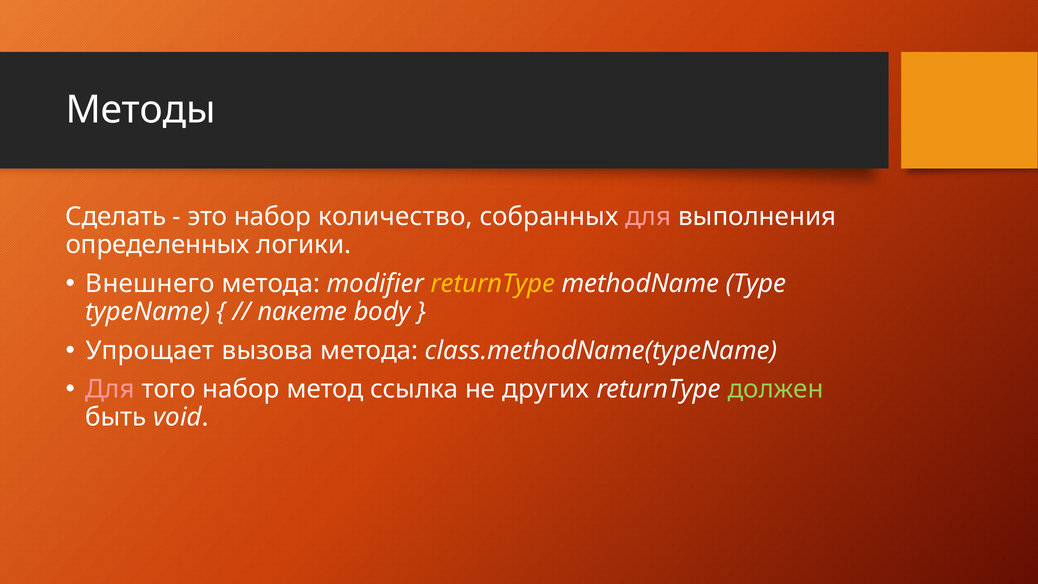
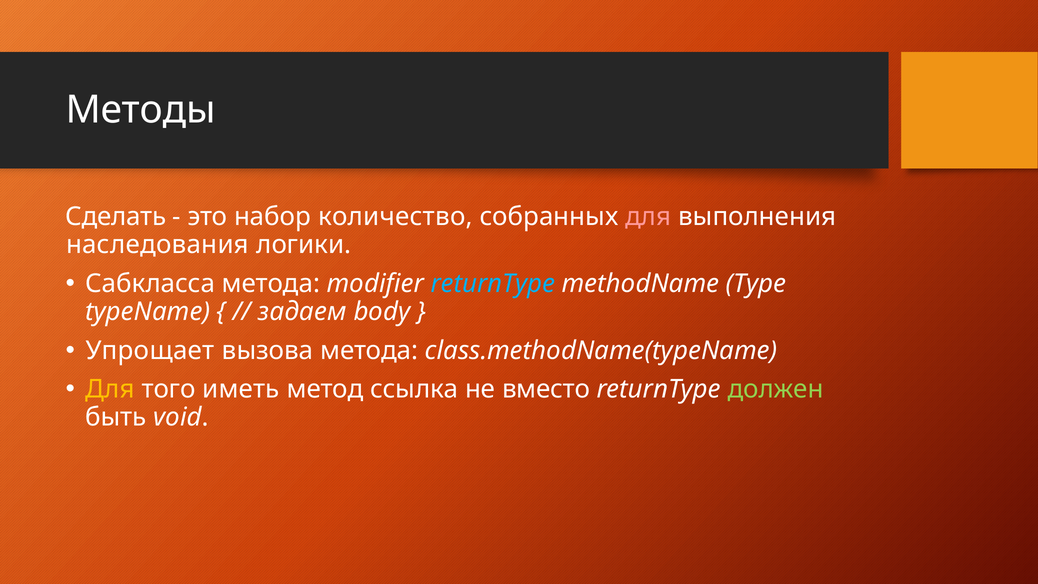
определенных: определенных -> наследования (157, 245)
Внешнего: Внешнего -> Сабкласса (150, 284)
returnType colour: yellow -> light blue (493, 284)
пакете: пакете -> задаем (302, 312)
Для colour: pink -> yellow (110, 389)
того набор: набор -> иметь (241, 389)
других: других -> вместо (546, 389)
